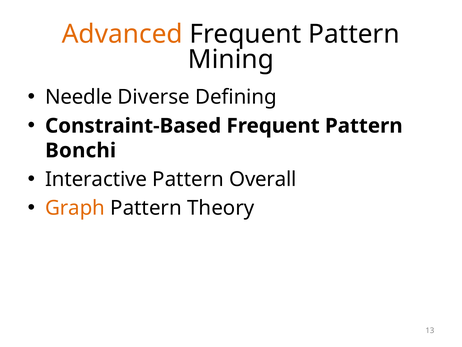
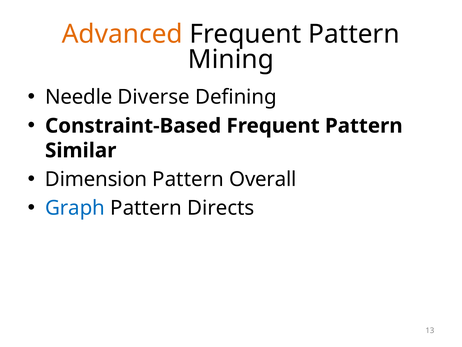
Bonchi: Bonchi -> Similar (81, 150)
Interactive: Interactive -> Dimension (96, 179)
Graph colour: orange -> blue (75, 208)
Theory: Theory -> Directs (221, 208)
